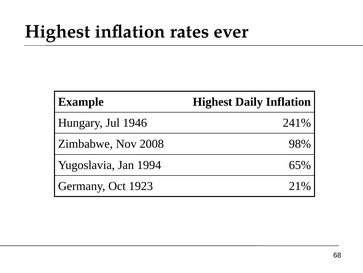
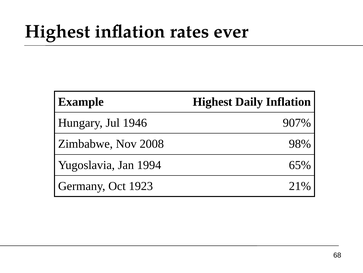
241%: 241% -> 907% (297, 123)
